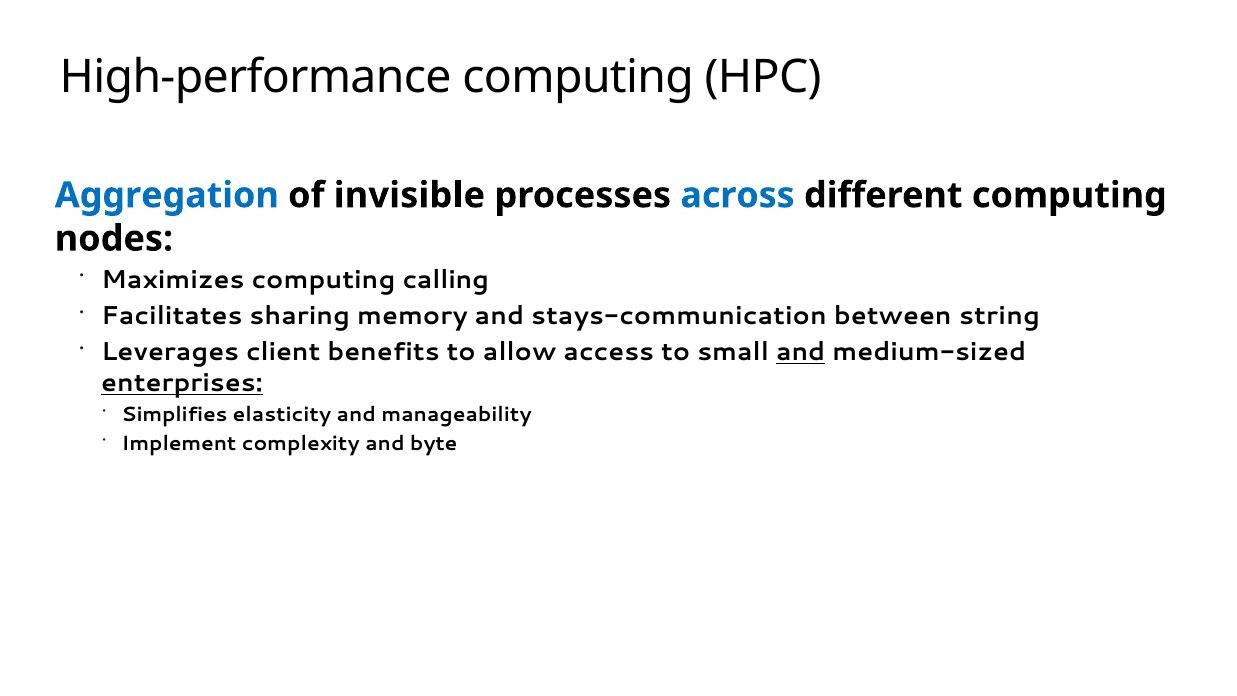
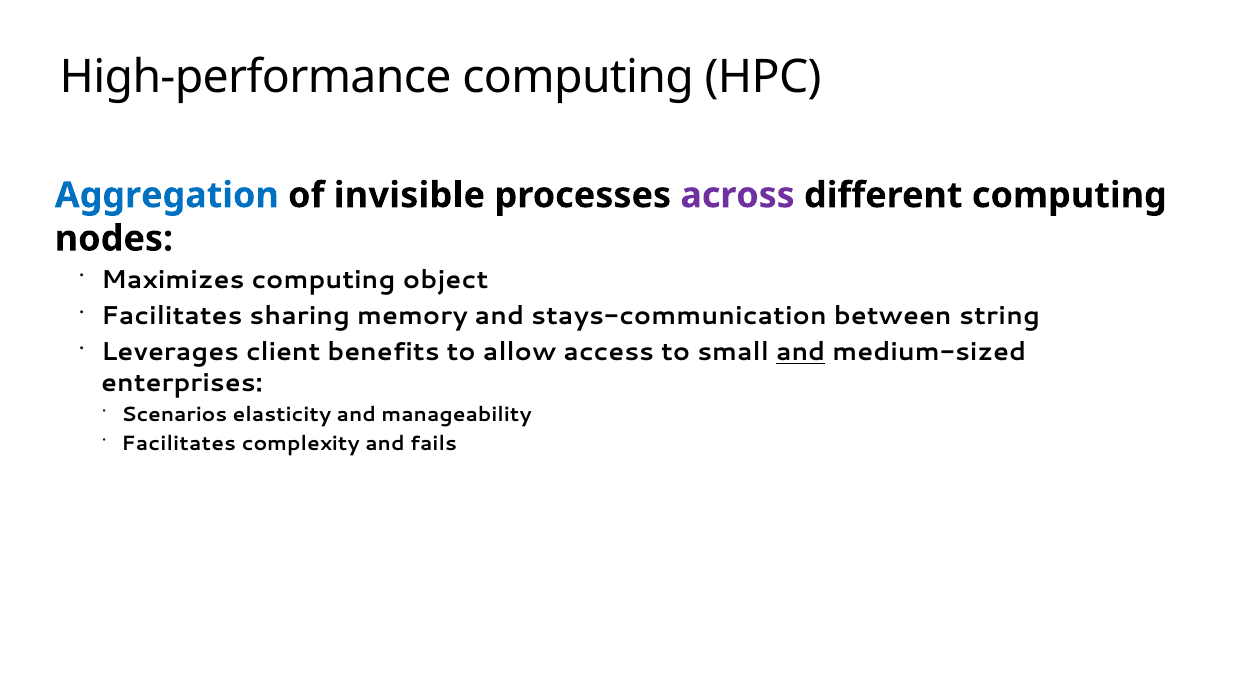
across colour: blue -> purple (738, 195)
calling: calling -> object (446, 280)
enterprises underline: present -> none (182, 383)
Simplifies: Simplifies -> Scenarios (174, 415)
Implement: Implement -> Facilitates (179, 444)
byte: byte -> fails (434, 444)
